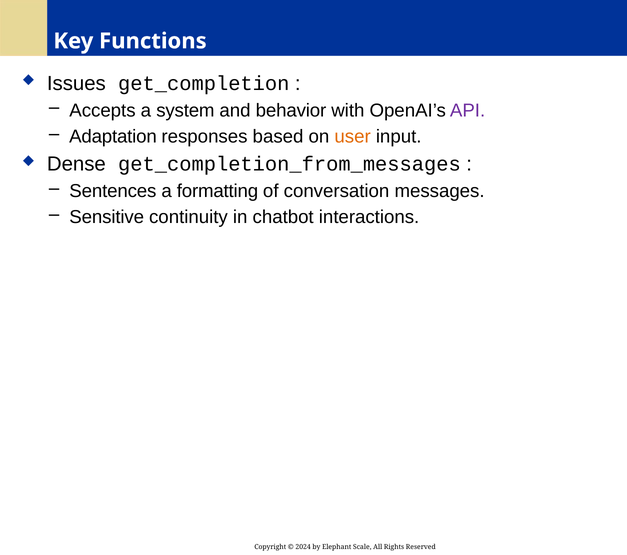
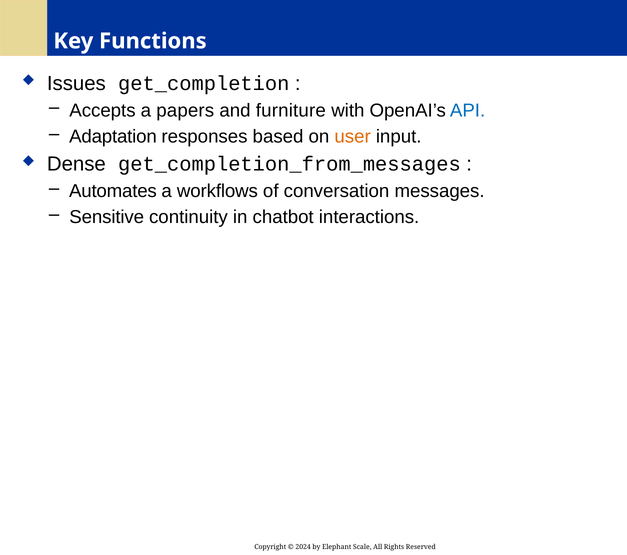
system: system -> papers (185, 110)
behavior: behavior -> furniture (291, 110)
API colour: purple -> blue (468, 110)
Sentences: Sentences -> Automates (113, 191)
formatting: formatting -> workflows (217, 191)
